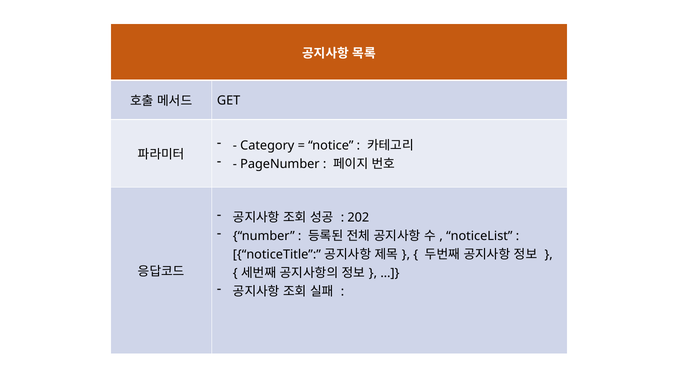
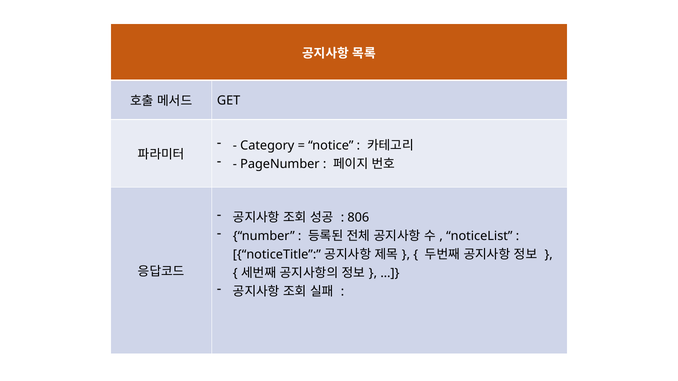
202: 202 -> 806 (358, 218)
